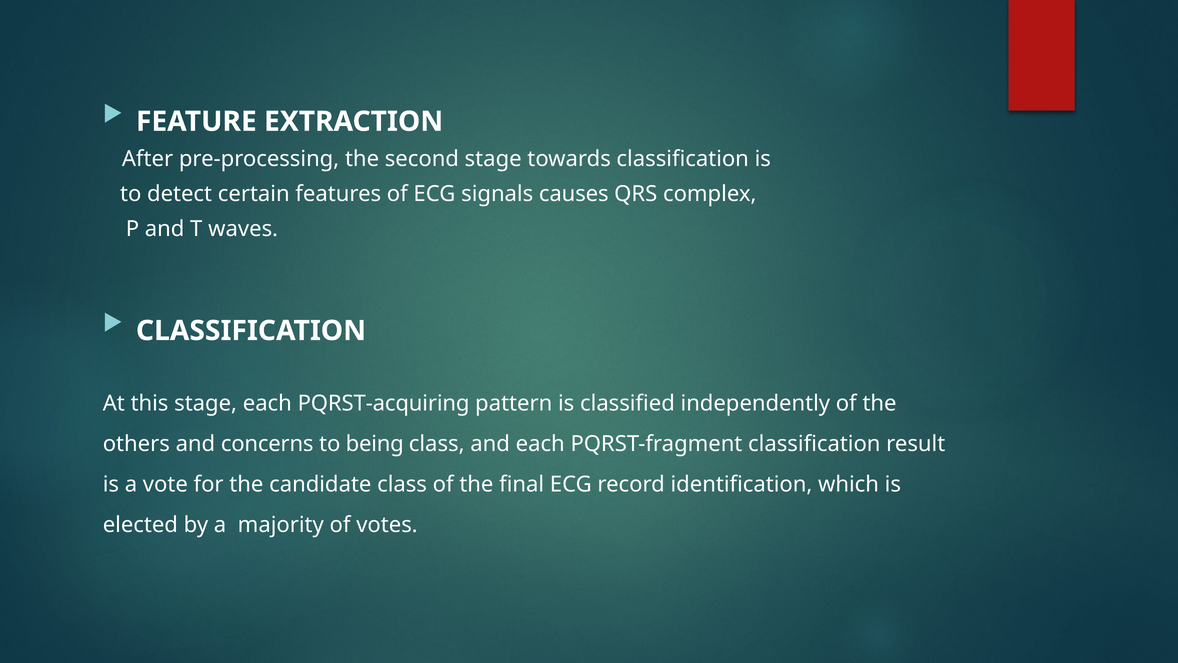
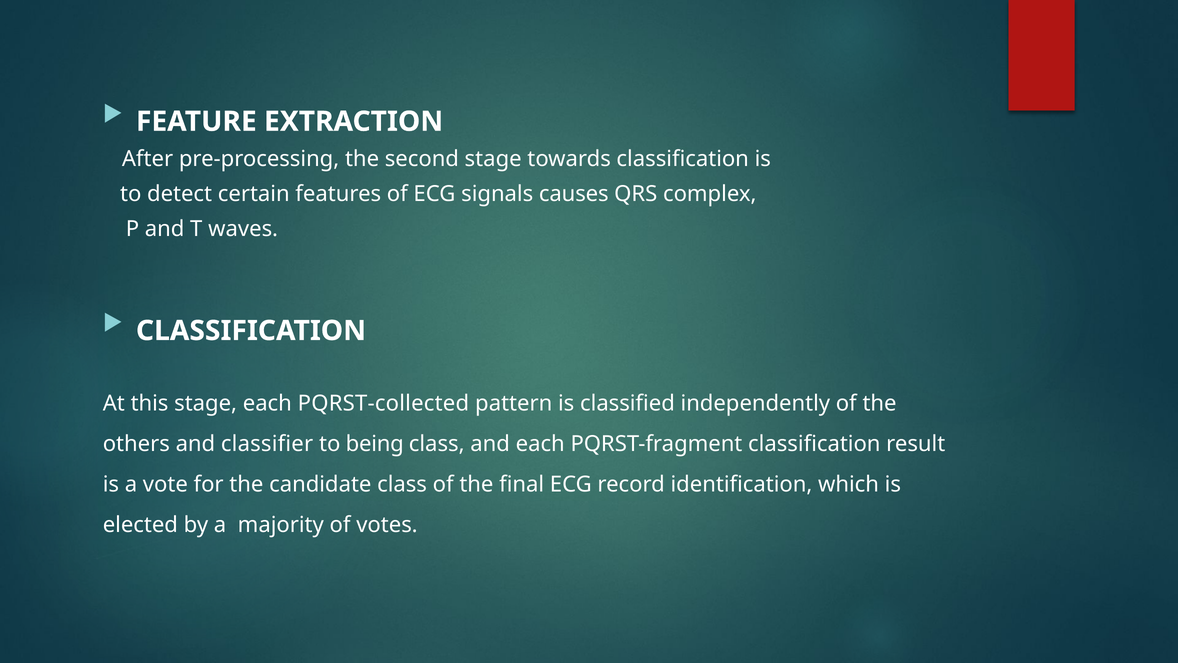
PQRST-acquiring: PQRST-acquiring -> PQRST-collected (383, 403)
concerns: concerns -> classifier (267, 444)
